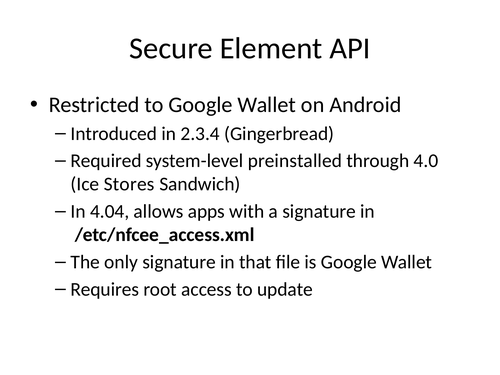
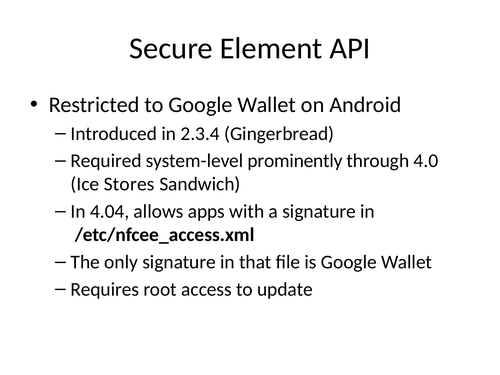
preinstalled: preinstalled -> prominently (295, 161)
